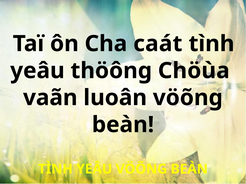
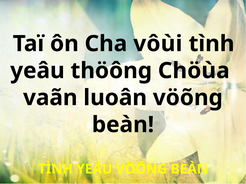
caát: caát -> vôùi (158, 44)
